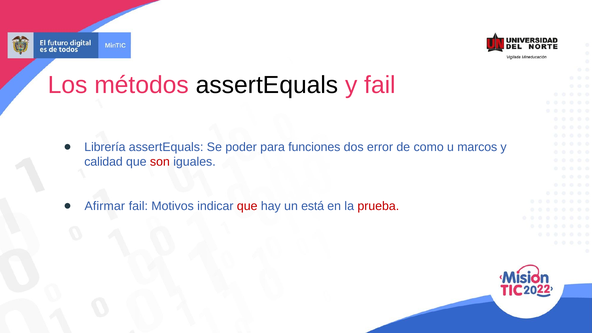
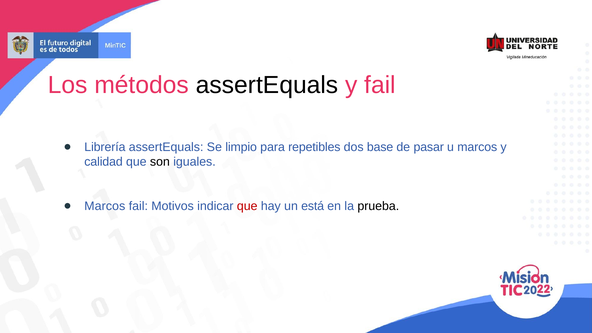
poder: poder -> limpio (241, 147)
funciones: funciones -> repetibles (314, 147)
error: error -> base (380, 147)
como: como -> pasar (429, 147)
son colour: red -> black (160, 162)
Afirmar: Afirmar -> Marcos (105, 206)
prueba colour: red -> black (378, 206)
